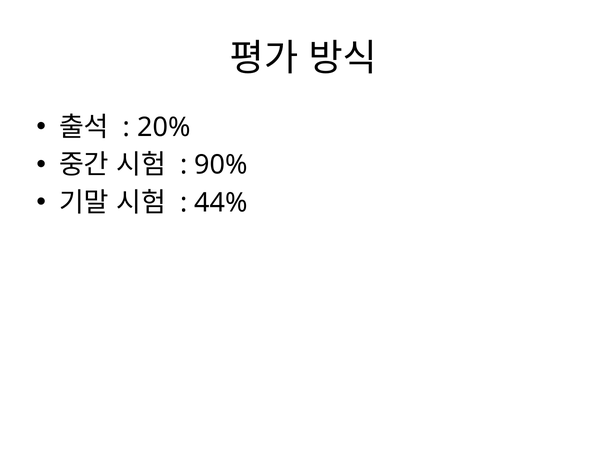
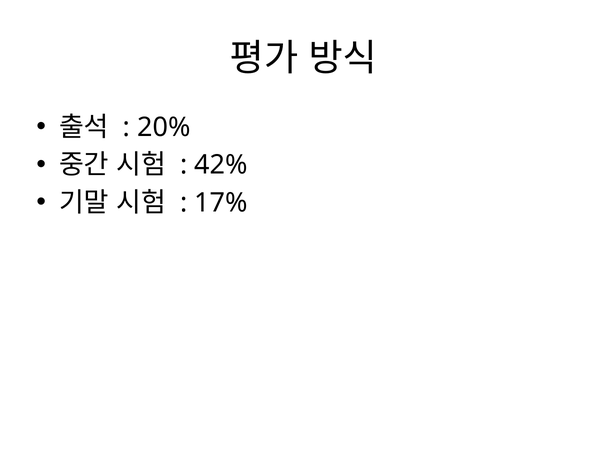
90%: 90% -> 42% (221, 165)
44%: 44% -> 17% (221, 203)
